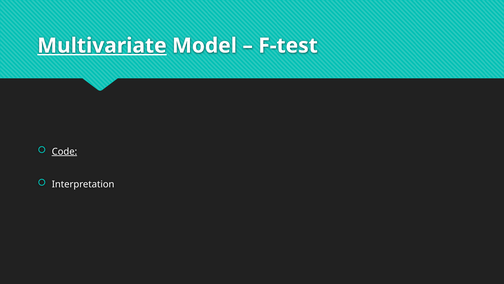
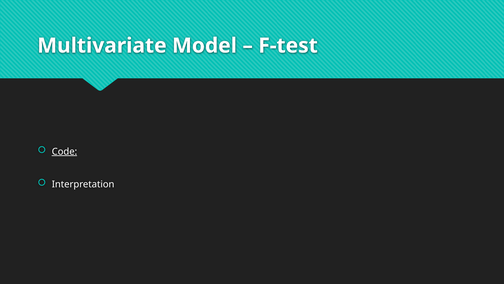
Multivariate underline: present -> none (102, 46)
